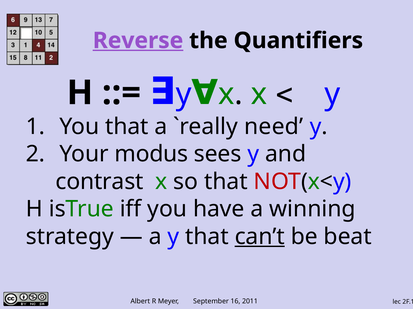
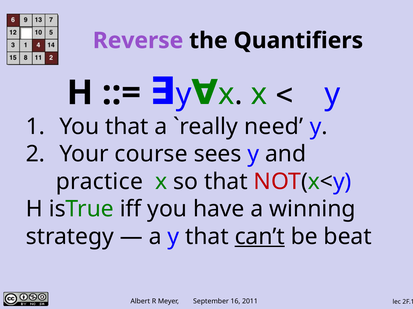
Reverse underline: present -> none (138, 41)
modus: modus -> course (151, 154)
contrast: contrast -> practice (99, 182)
